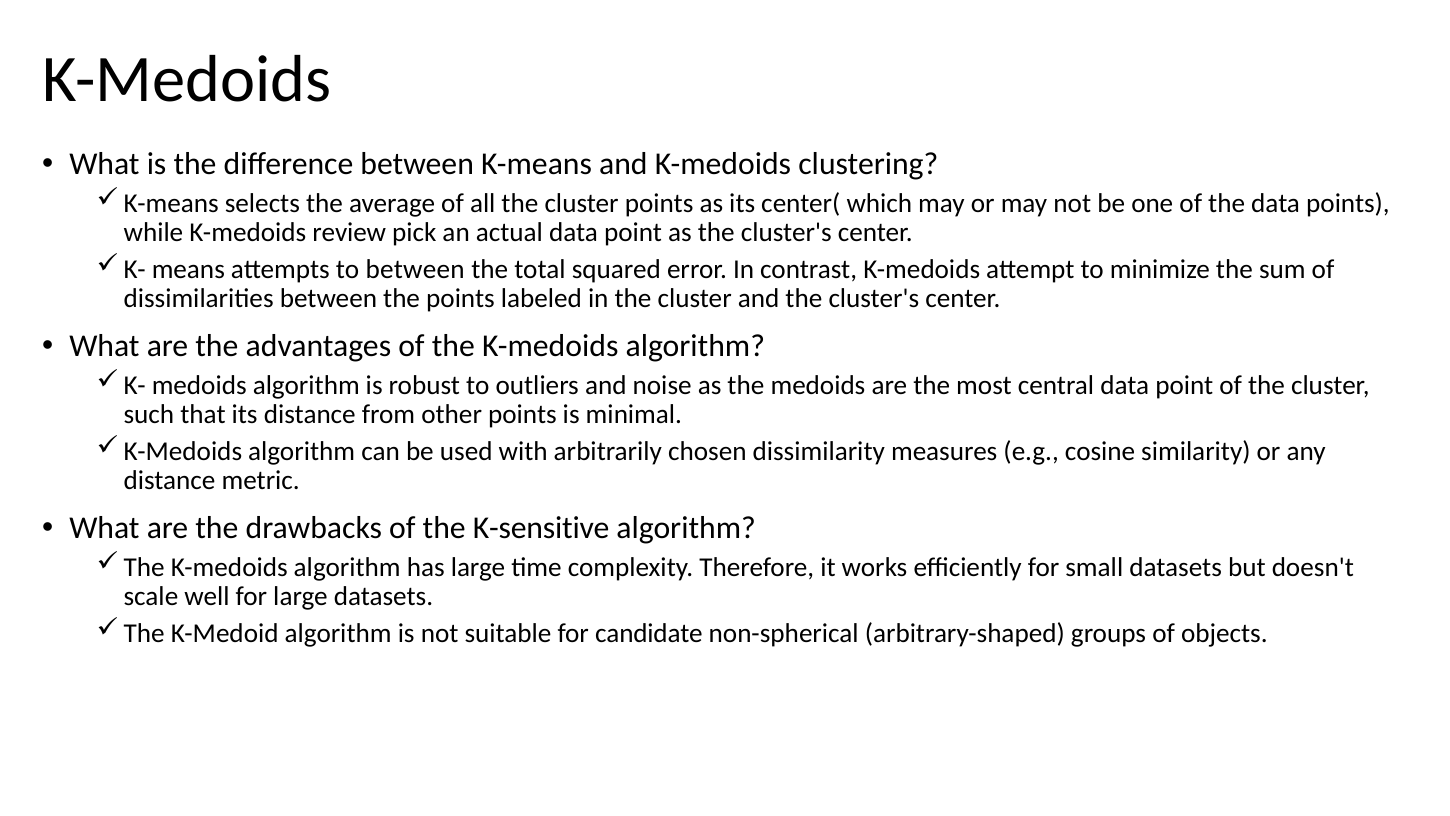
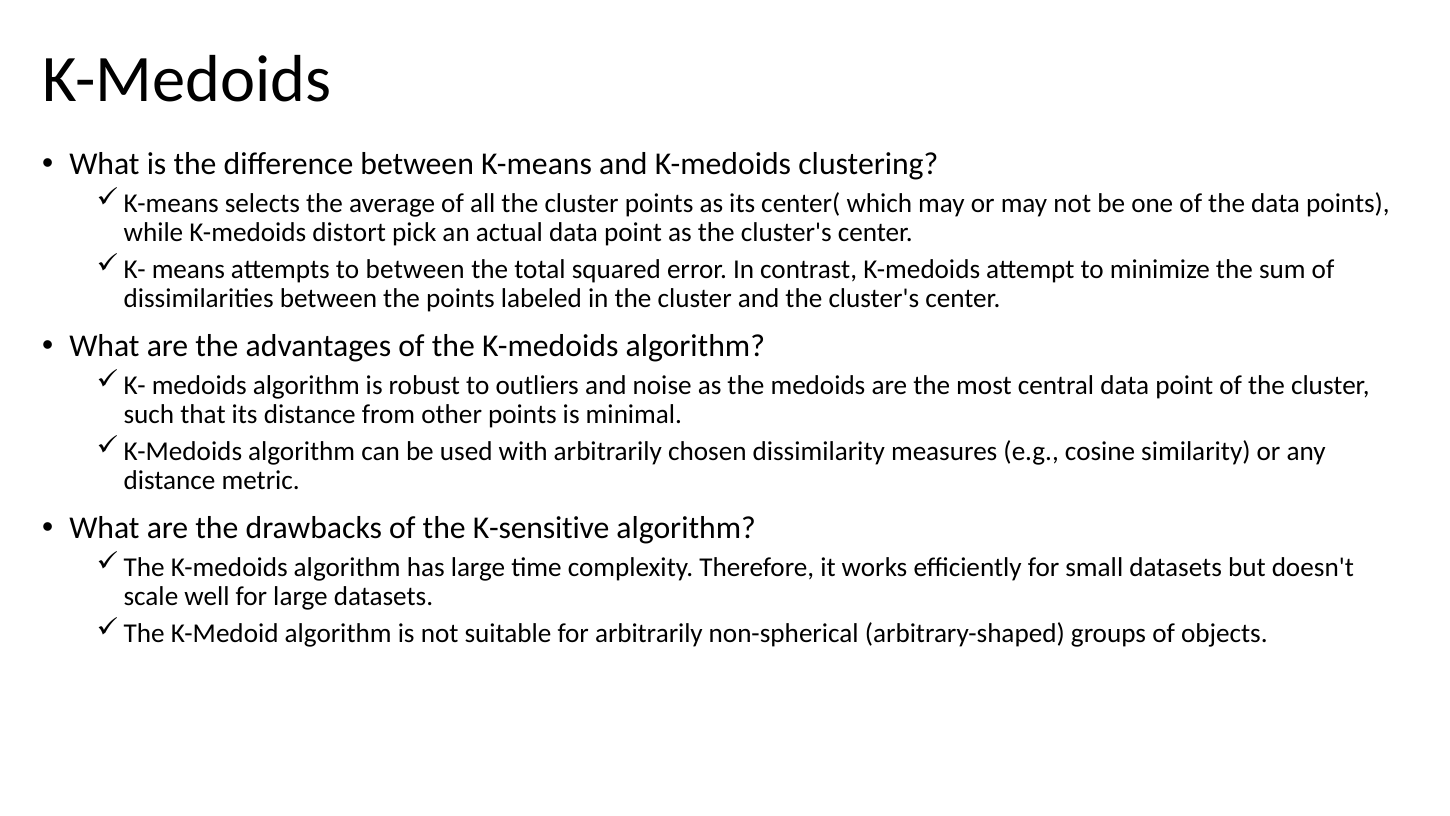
review: review -> distort (349, 233)
for candidate: candidate -> arbitrarily (649, 633)
